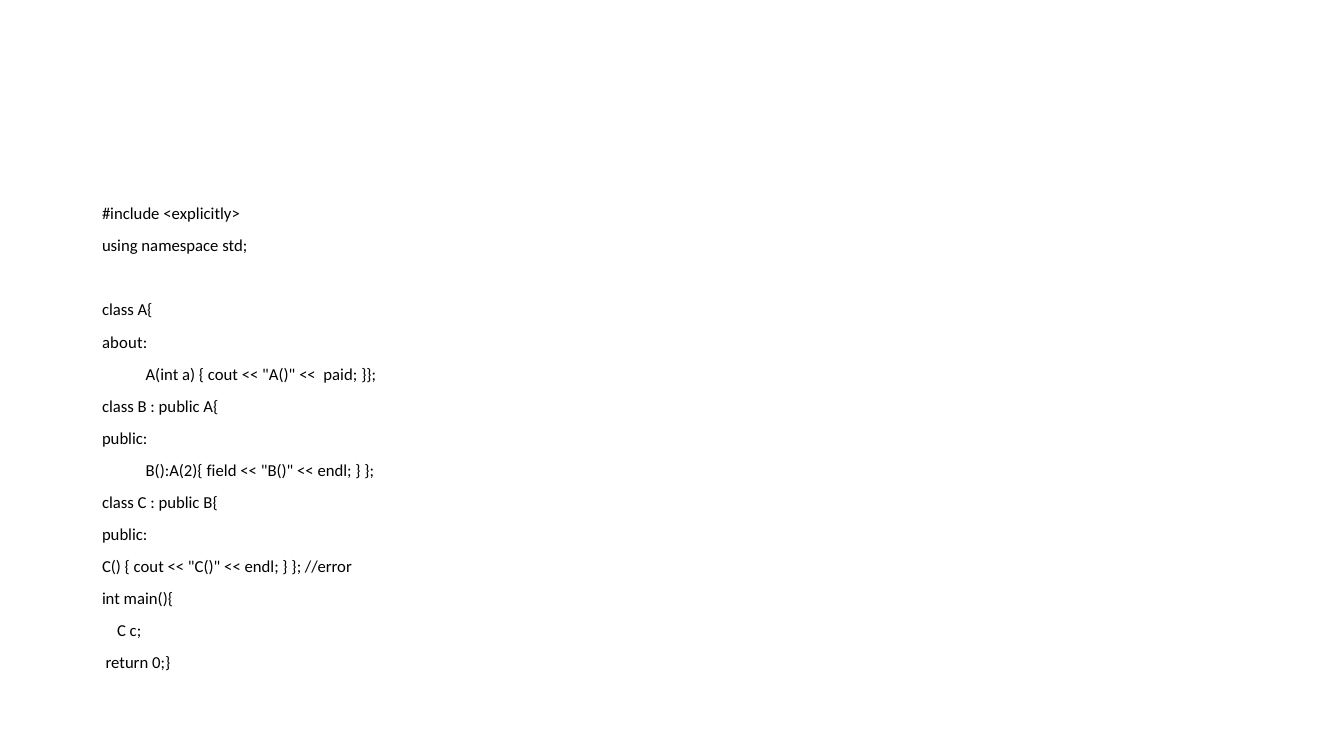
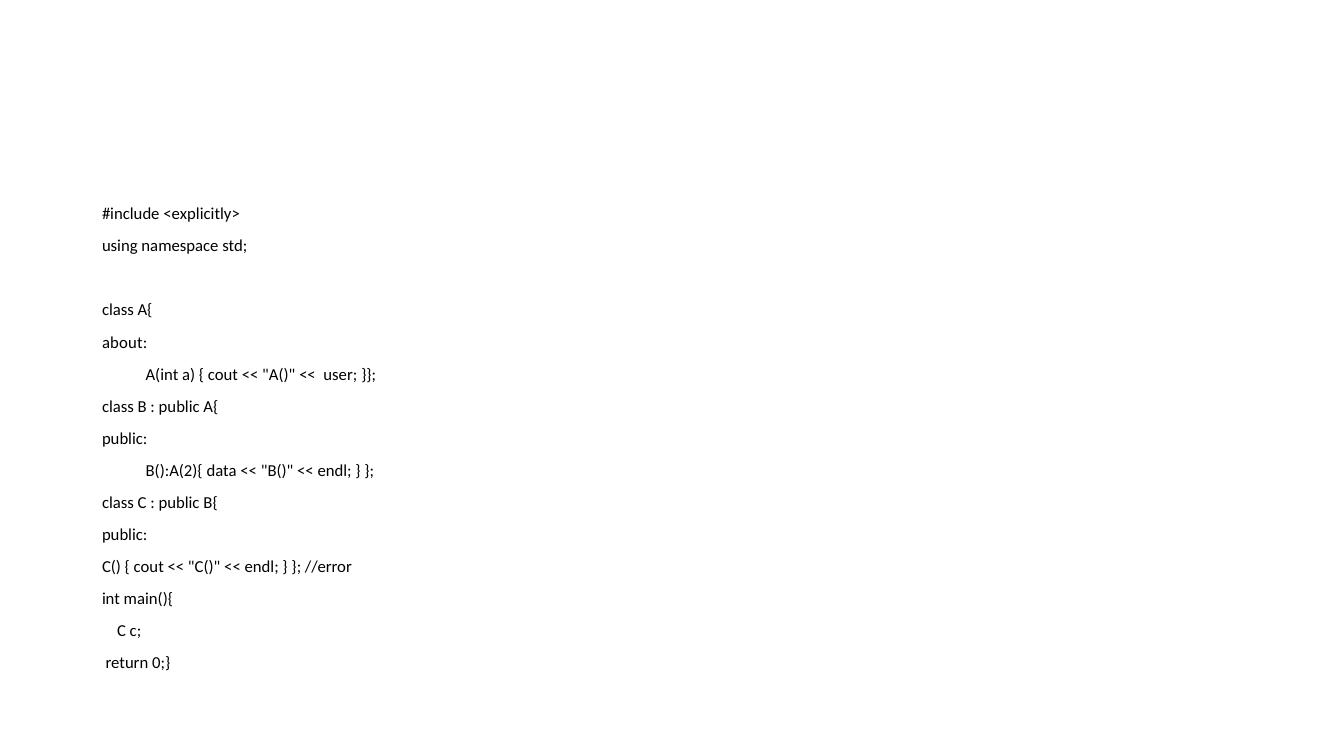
paid: paid -> user (340, 374)
field: field -> data (222, 470)
